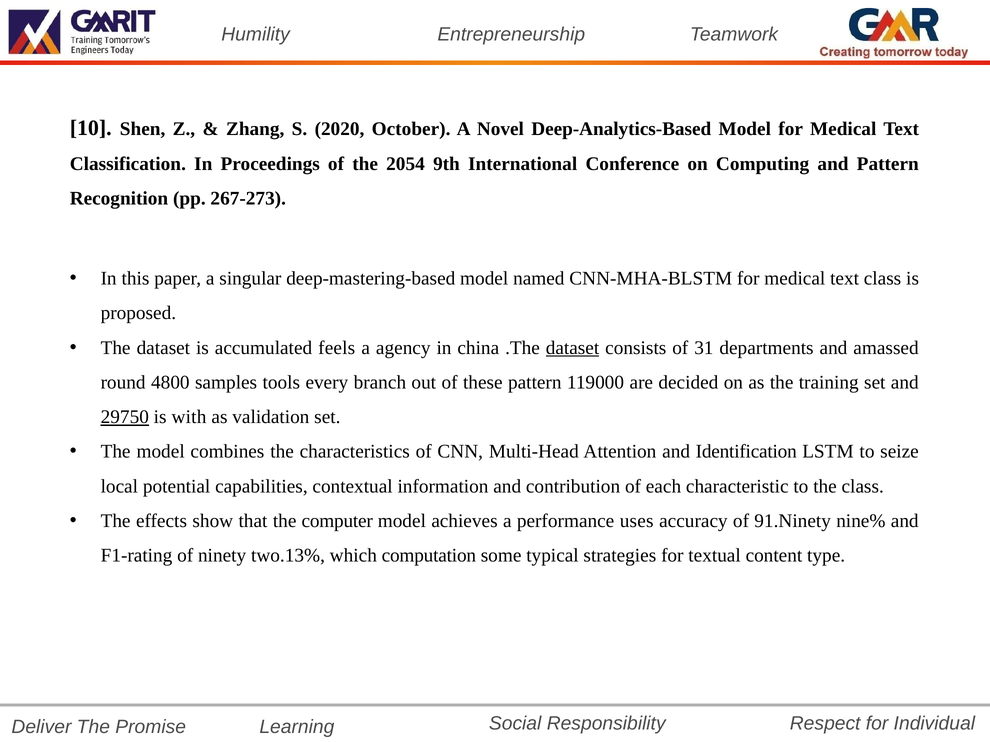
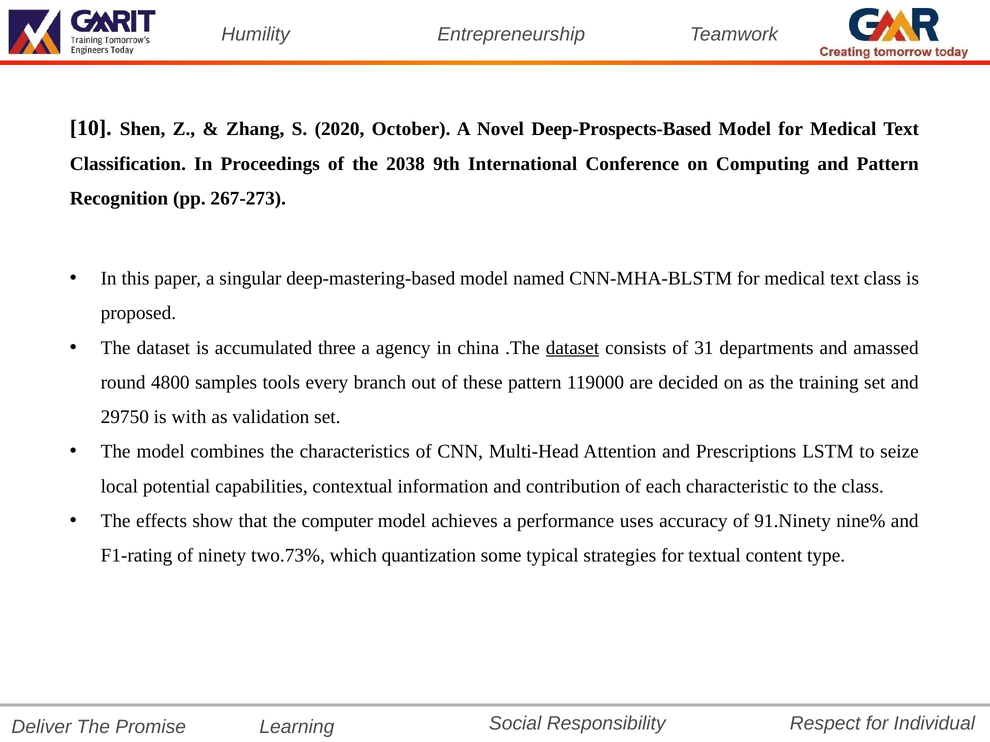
Deep-Analytics-Based: Deep-Analytics-Based -> Deep-Prospects-Based (621, 129)
2054: 2054 -> 2038 (405, 164)
feels: feels -> three (337, 348)
29750 underline: present -> none (125, 417)
Identification: Identification -> Prescriptions (746, 452)
two.13%: two.13% -> two.73% (288, 556)
computation: computation -> quantization (429, 556)
